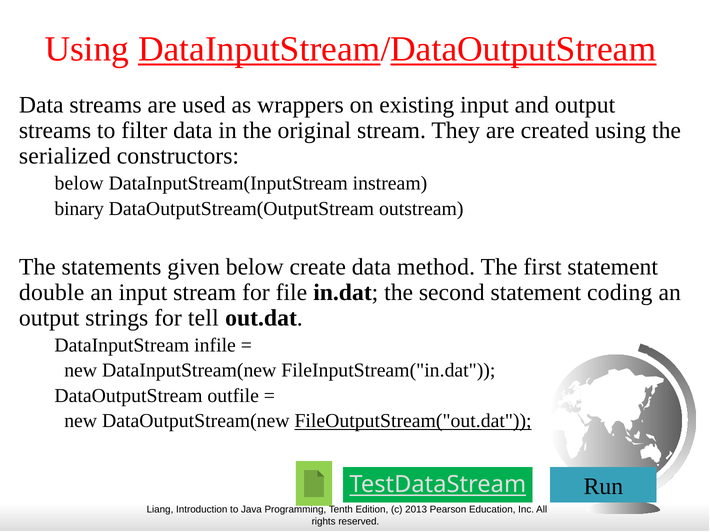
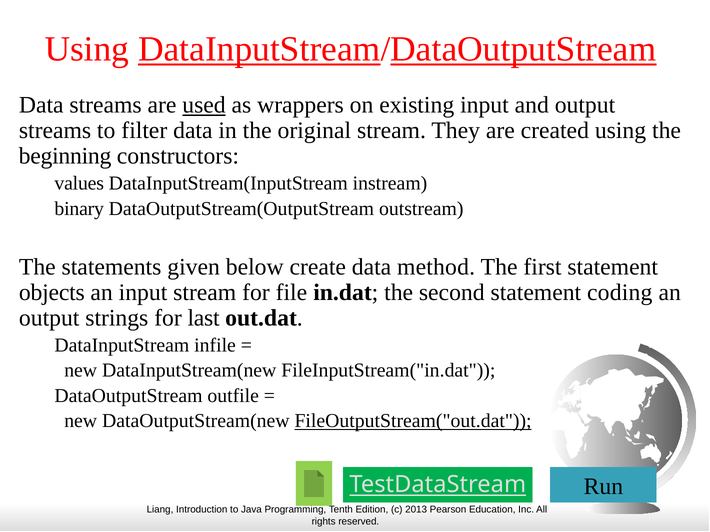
used underline: none -> present (204, 105)
serialized: serialized -> beginning (65, 156)
below: below -> values (79, 183)
double: double -> objects (52, 293)
tell: tell -> last (204, 318)
